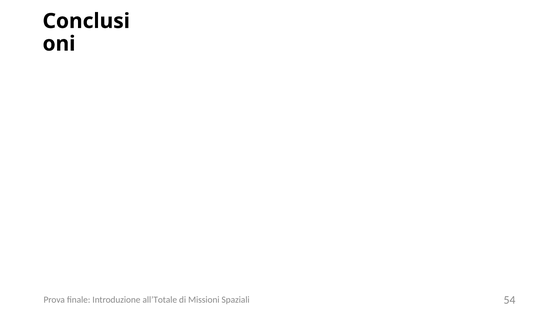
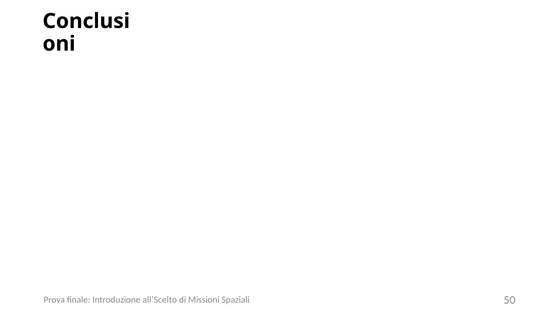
all’Totale: all’Totale -> all’Scelto (160, 300)
54: 54 -> 50 (510, 300)
